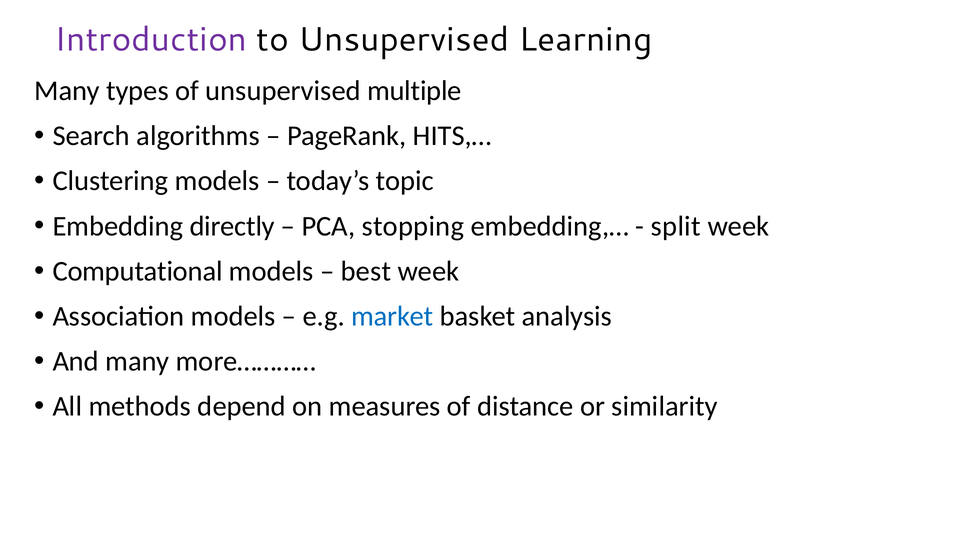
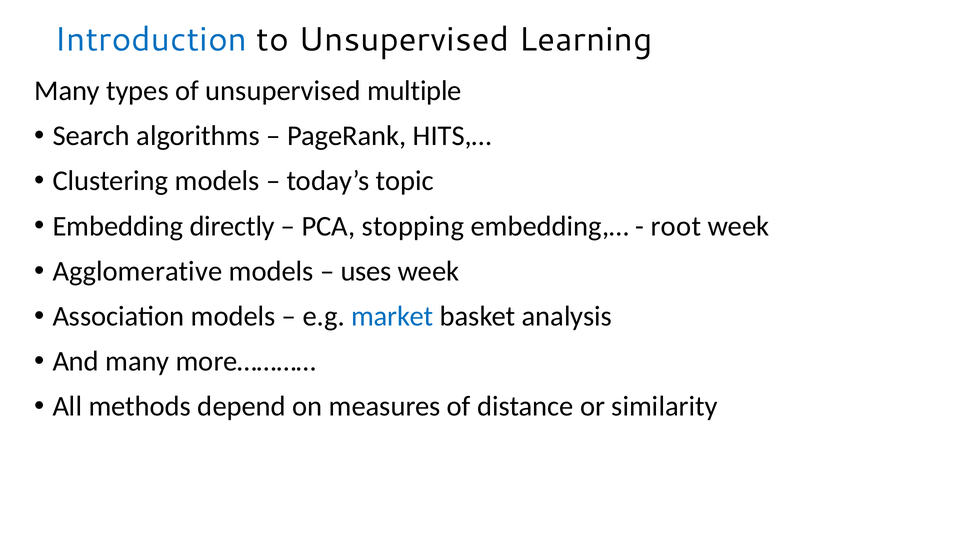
Introduction colour: purple -> blue (151, 39)
split: split -> root (676, 226)
Computational: Computational -> Agglomerative (137, 271)
best: best -> uses (366, 271)
